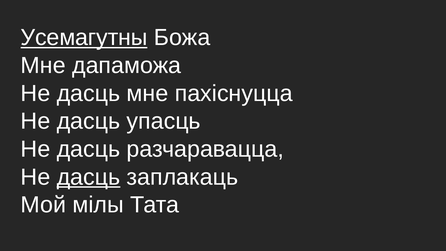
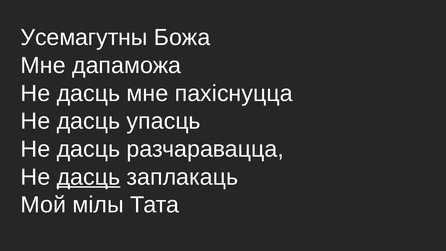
Усемагутны underline: present -> none (84, 38)
